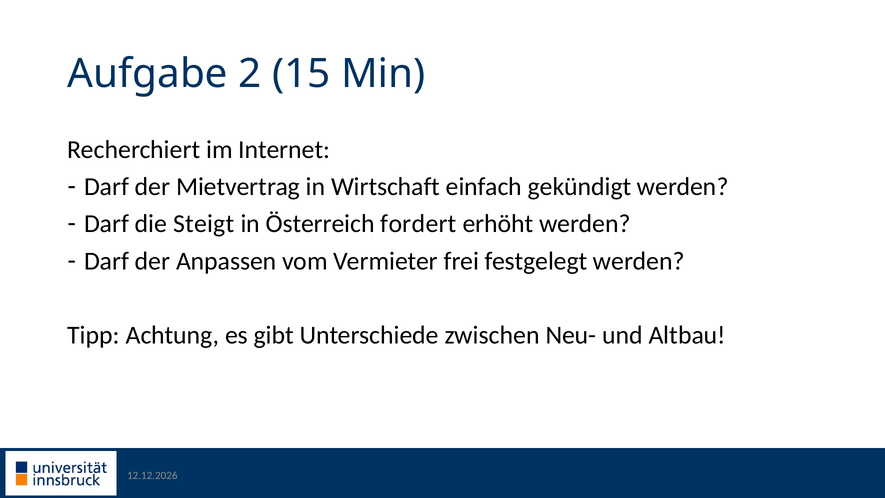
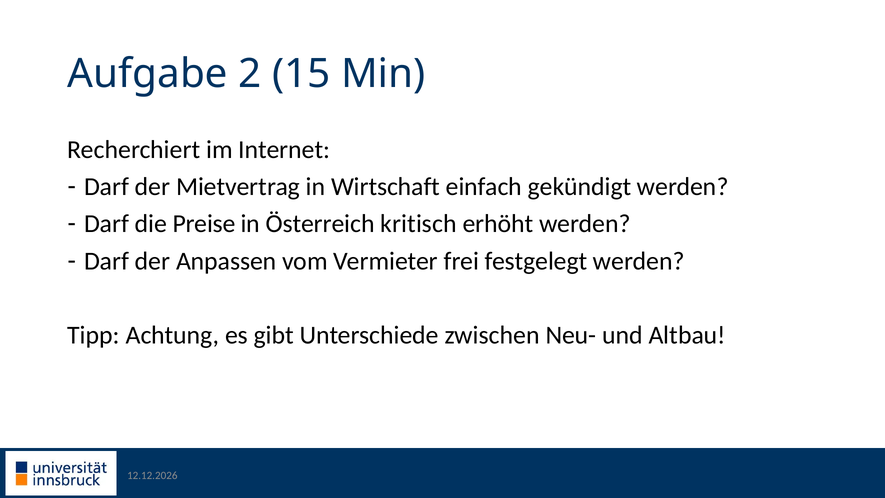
Steigt: Steigt -> Preise (204, 224)
fordert: fordert -> kritisch (419, 224)
